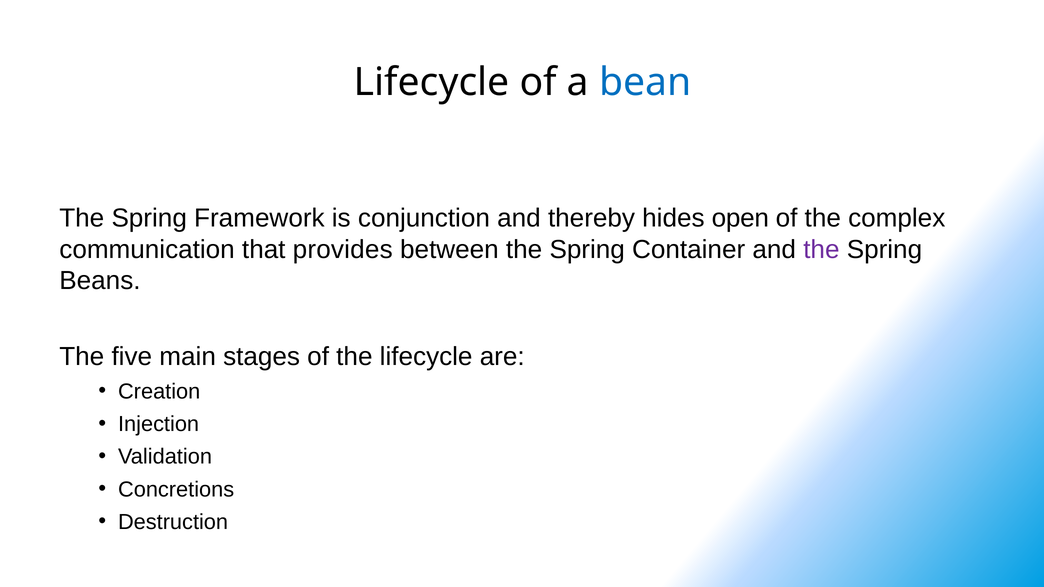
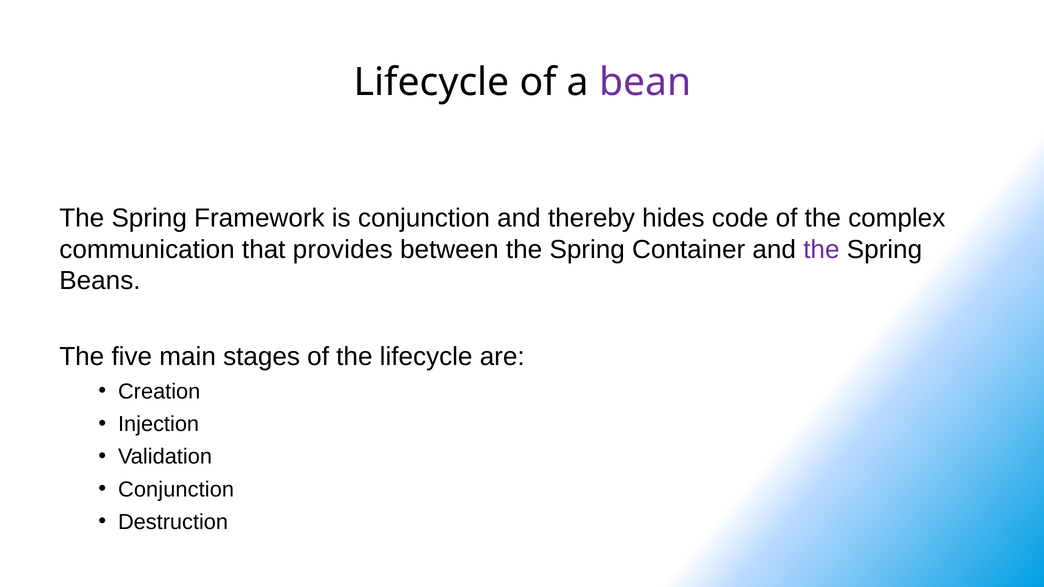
bean colour: blue -> purple (645, 82)
open: open -> code (740, 218)
Concretions: Concretions -> Conjunction (176, 490)
